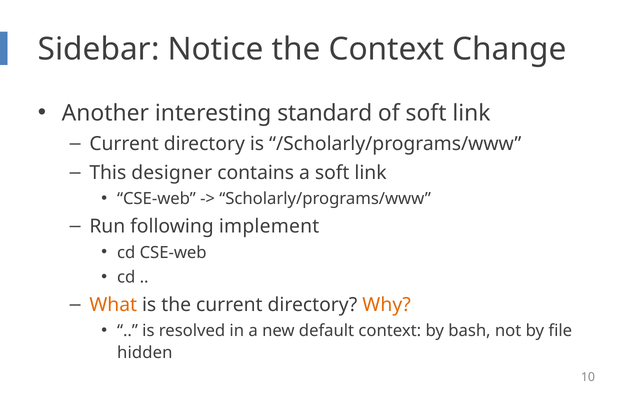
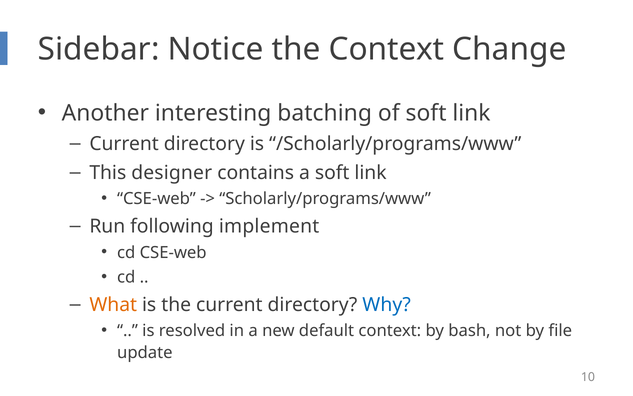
standard: standard -> batching (325, 113)
Why colour: orange -> blue (387, 304)
hidden: hidden -> update (145, 352)
